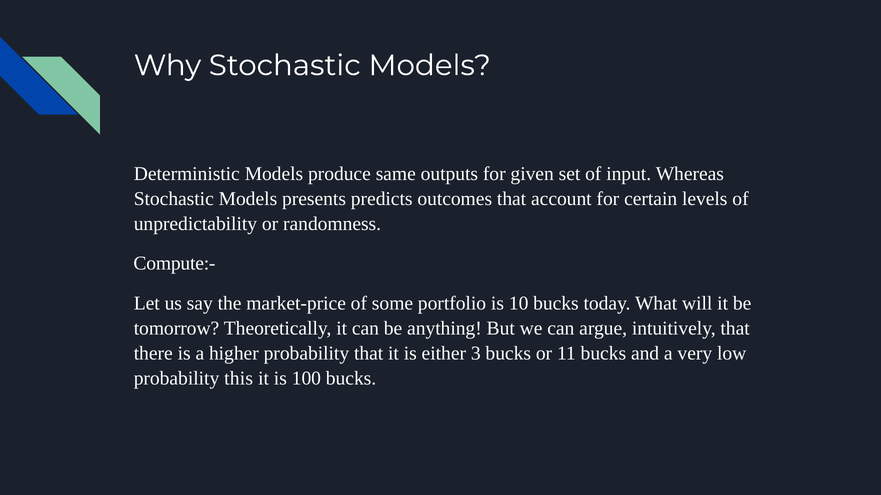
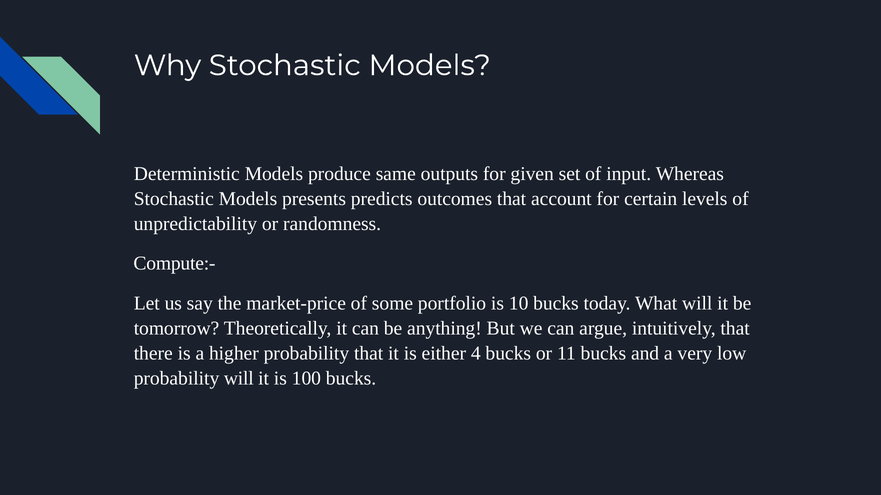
3: 3 -> 4 (476, 354)
probability this: this -> will (239, 379)
